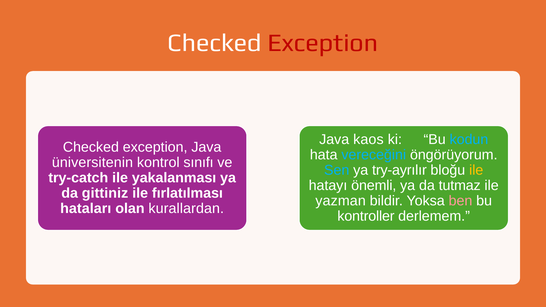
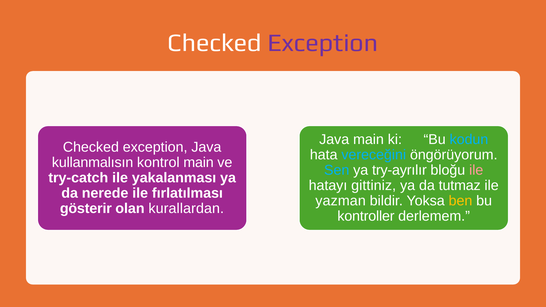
Exception colour: red -> purple (323, 43)
Java kaos: kaos -> main (368, 140)
üniversitenin: üniversitenin -> kullanmalısın (93, 163)
kontrol sınıfı: sınıfı -> main (199, 163)
ile colour: yellow -> pink (476, 170)
önemli: önemli -> gittiniz (374, 186)
gittiniz: gittiniz -> nerede (105, 193)
ben colour: pink -> yellow (460, 201)
hataları: hataları -> gösterir (86, 209)
